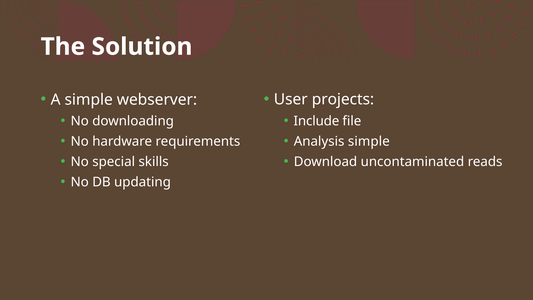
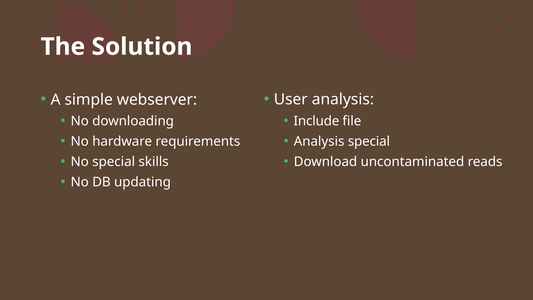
User projects: projects -> analysis (343, 99)
Analysis simple: simple -> special (369, 141)
